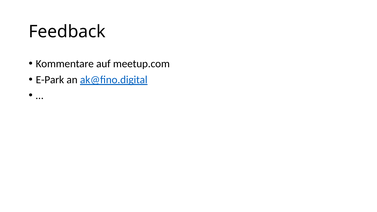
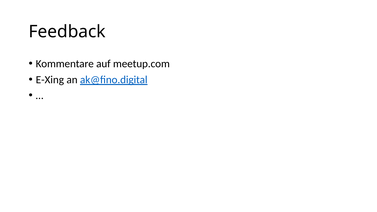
E-Park: E-Park -> E-Xing (50, 80)
